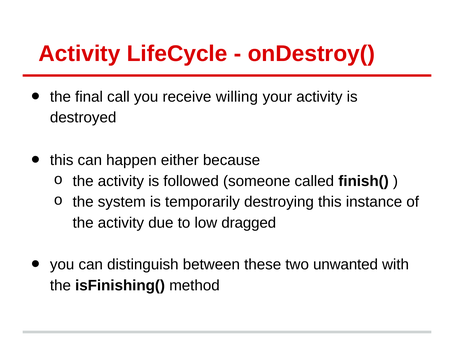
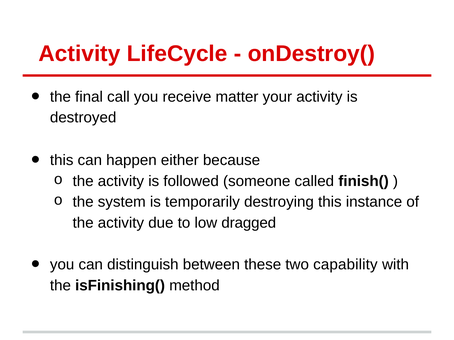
willing: willing -> matter (237, 97)
unwanted: unwanted -> capability (345, 265)
